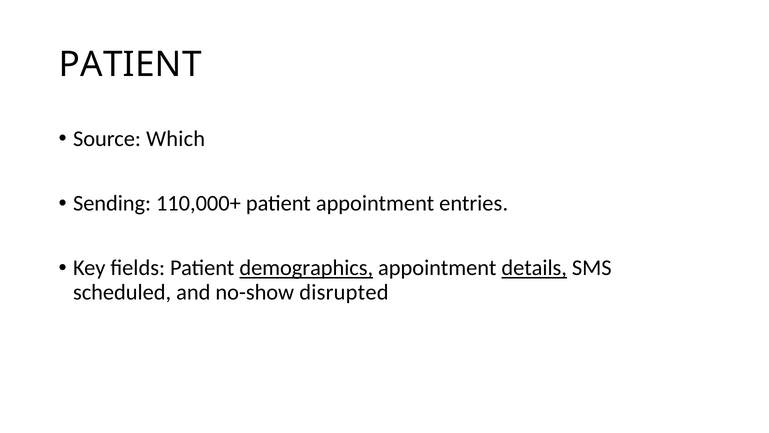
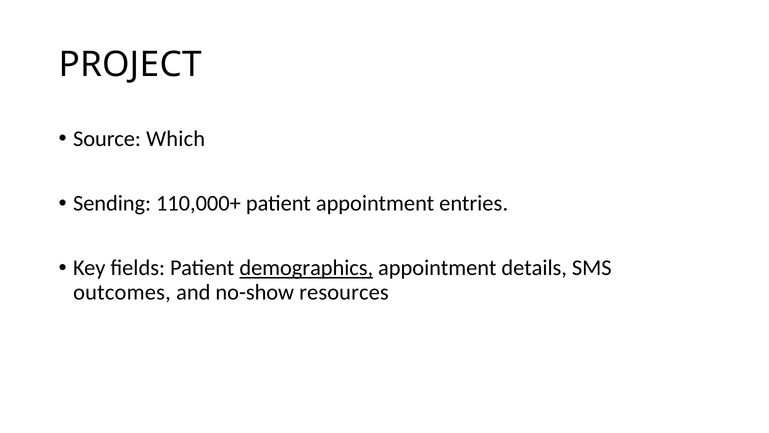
PATIENT: PATIENT -> PROJECT (130, 65)
details underline: present -> none (534, 268)
scheduled: scheduled -> outcomes (122, 292)
disrupted: disrupted -> resources (344, 292)
